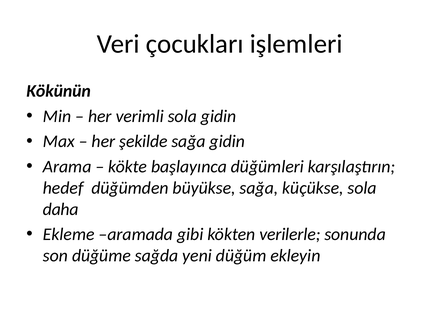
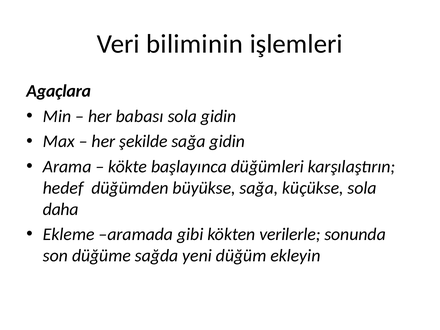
çocukları: çocukları -> biliminin (195, 44)
Kökünün: Kökünün -> Agaçlara (59, 91)
verimli: verimli -> babası (140, 116)
